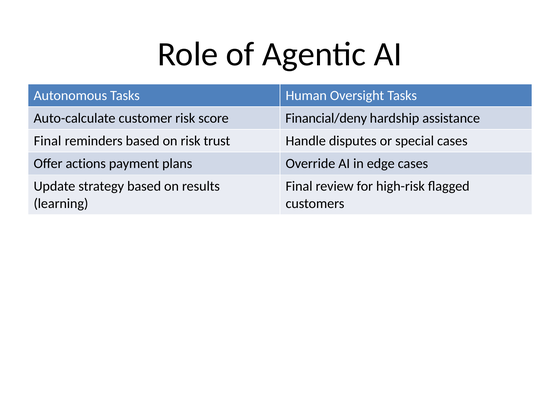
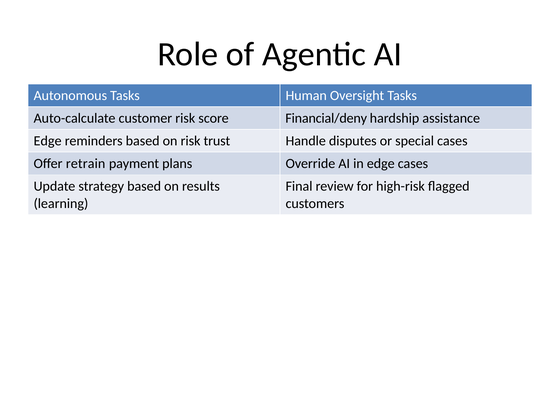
Final: Final -> Edge (48, 141)
actions: actions -> retrain (86, 164)
